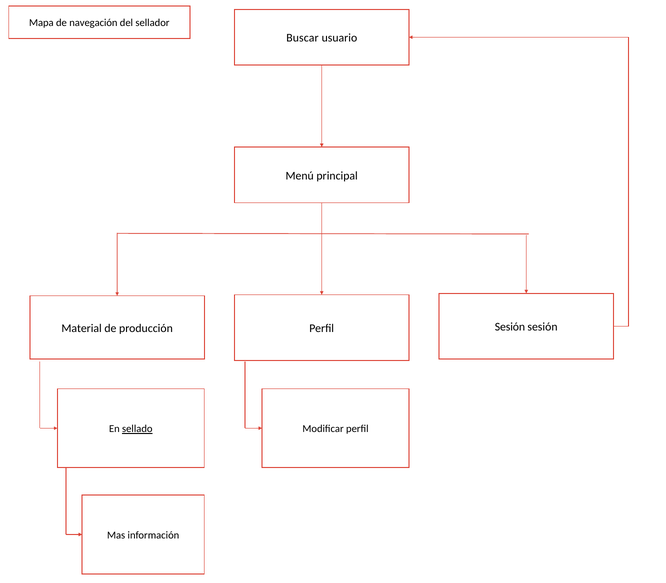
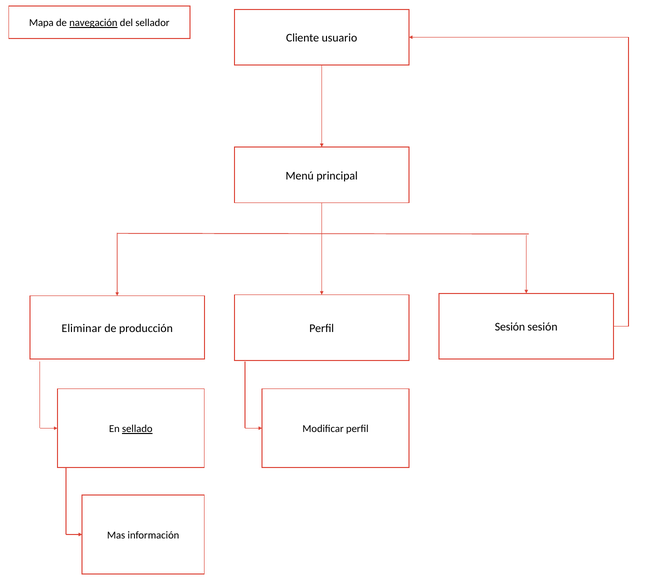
navegación underline: none -> present (93, 23)
Buscar: Buscar -> Cliente (303, 38)
Material: Material -> Eliminar (82, 328)
